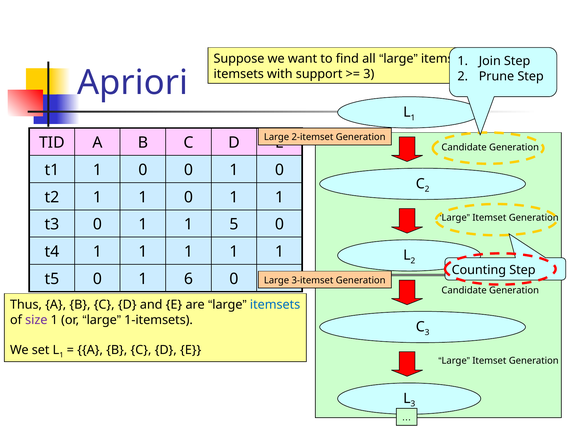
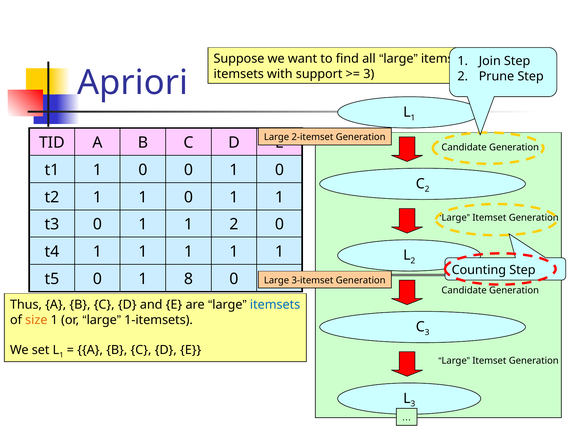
1 5: 5 -> 2 (234, 224)
6: 6 -> 8 (188, 279)
size colour: purple -> orange (36, 320)
